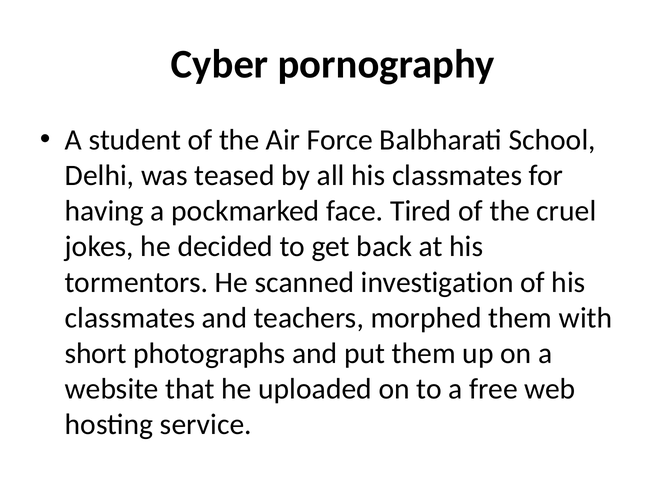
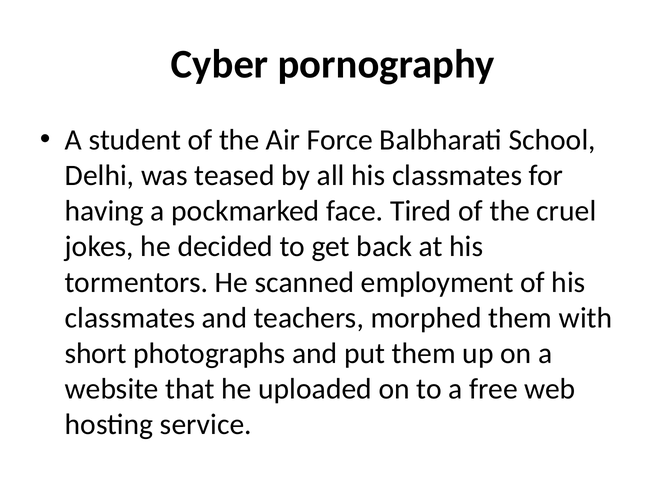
investigation: investigation -> employment (437, 282)
